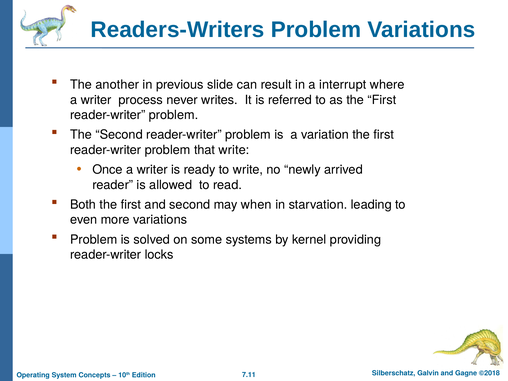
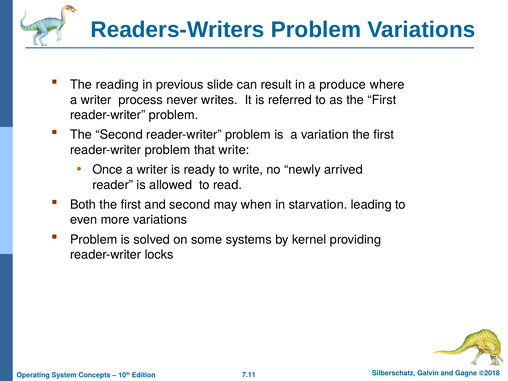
another: another -> reading (117, 85)
interrupt: interrupt -> produce (343, 85)
